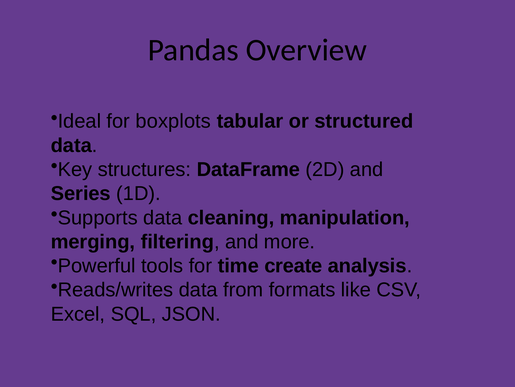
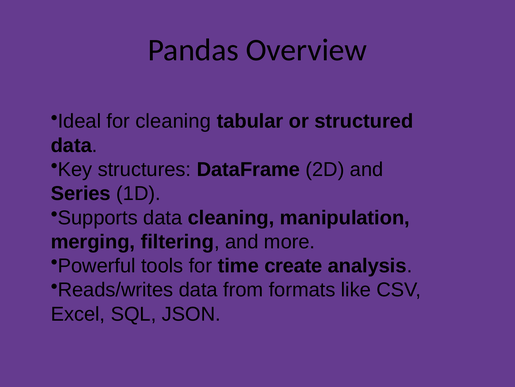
for boxplots: boxplots -> cleaning (173, 121)
